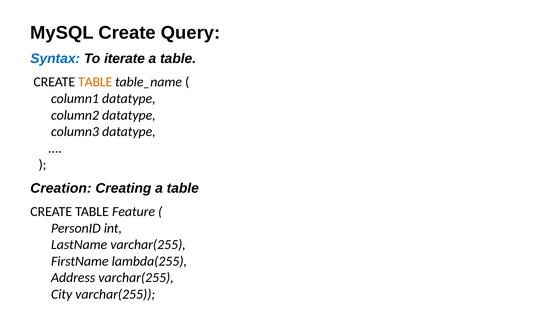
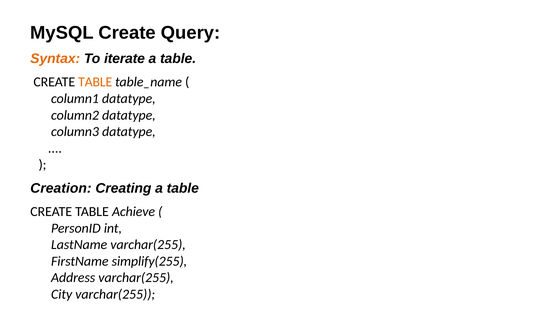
Syntax colour: blue -> orange (55, 59)
Feature: Feature -> Achieve (134, 212)
lambda(255: lambda(255 -> simplify(255 (149, 262)
